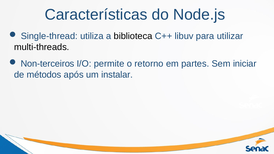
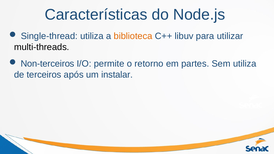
biblioteca colour: black -> orange (133, 36)
Sem iniciar: iniciar -> utiliza (245, 64)
métodos: métodos -> terceiros (44, 75)
